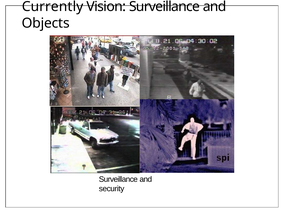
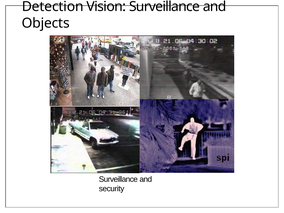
Currently: Currently -> Detection (53, 7)
